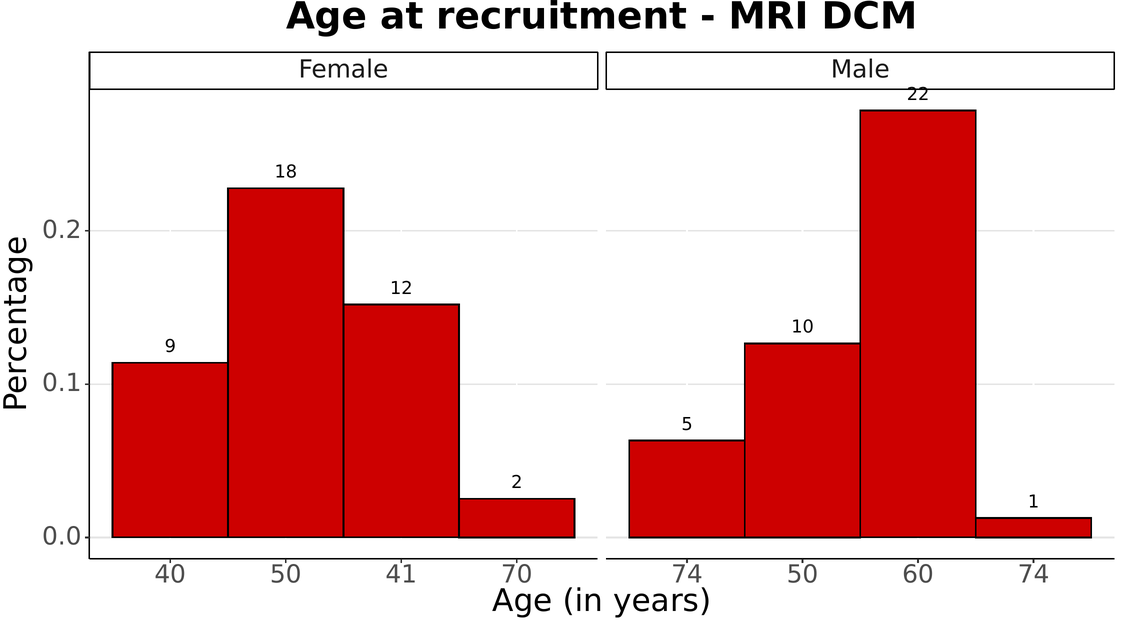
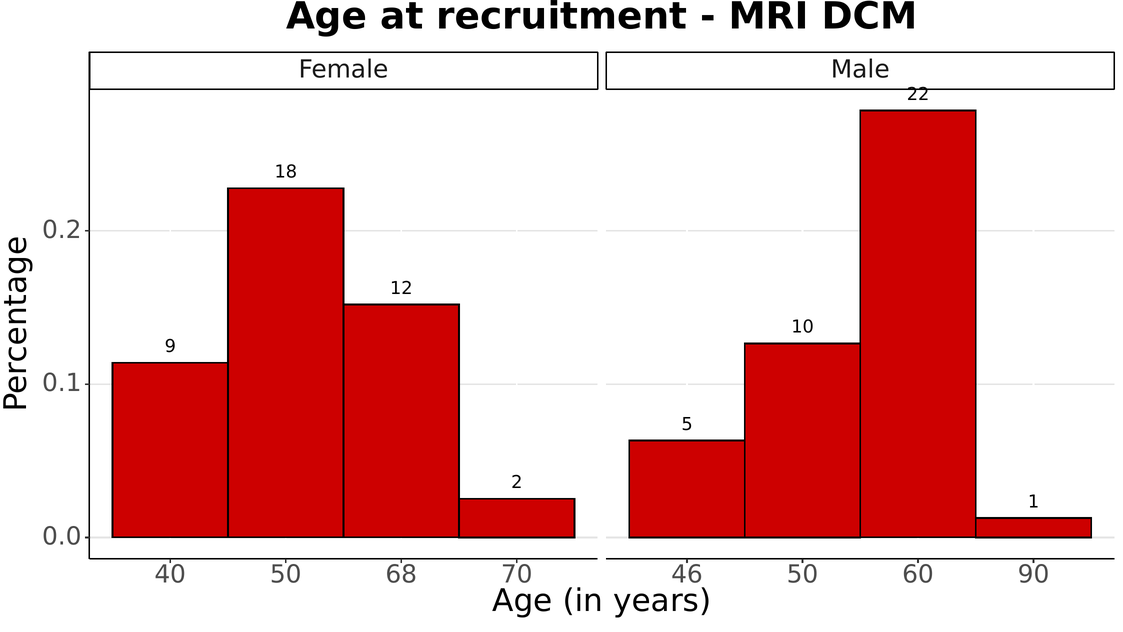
41: 41 -> 68 (401, 574)
70 74: 74 -> 46 (687, 574)
60 74: 74 -> 90 (1034, 574)
